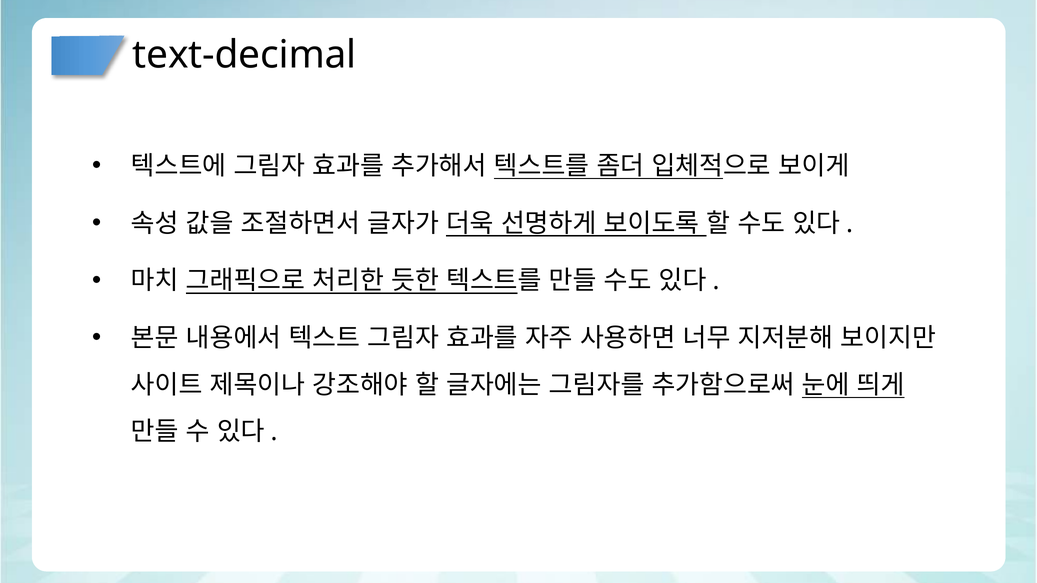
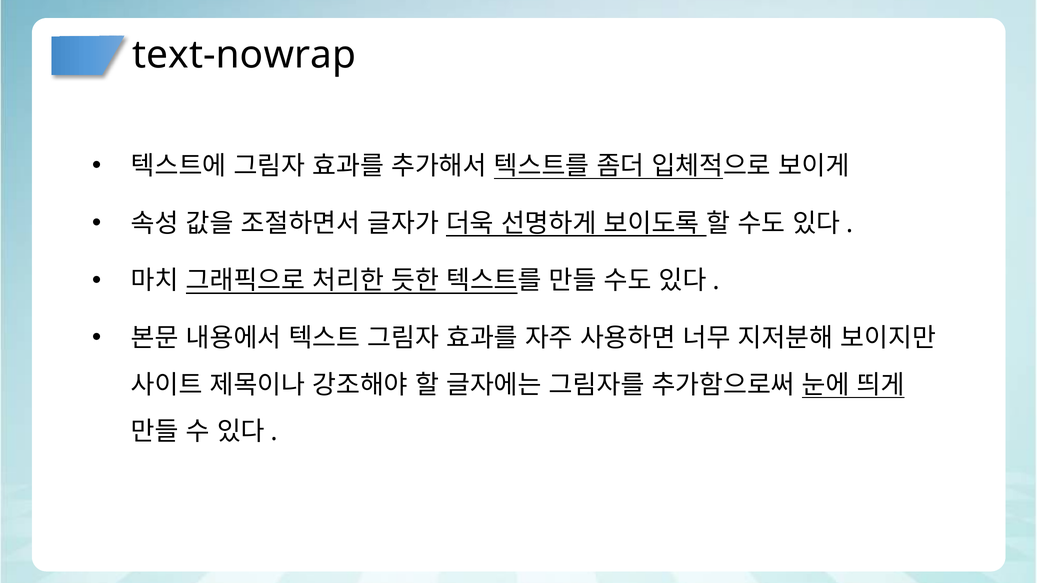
text-decimal: text-decimal -> text-nowrap (244, 55)
